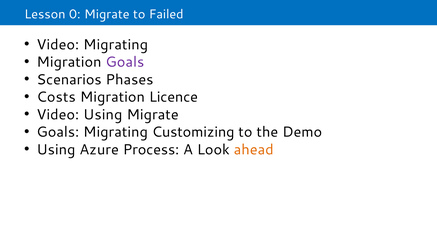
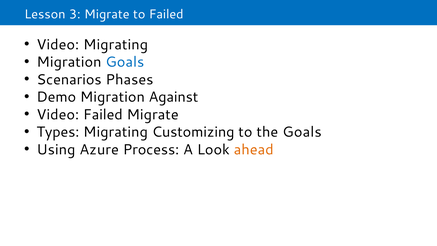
0: 0 -> 3 (75, 14)
Goals colour: purple -> blue (125, 62)
Costs: Costs -> Demo (56, 97)
Licence: Licence -> Against (173, 97)
Video Using: Using -> Failed (103, 115)
Goals: Goals -> Types (58, 132)
the Demo: Demo -> Goals (302, 132)
